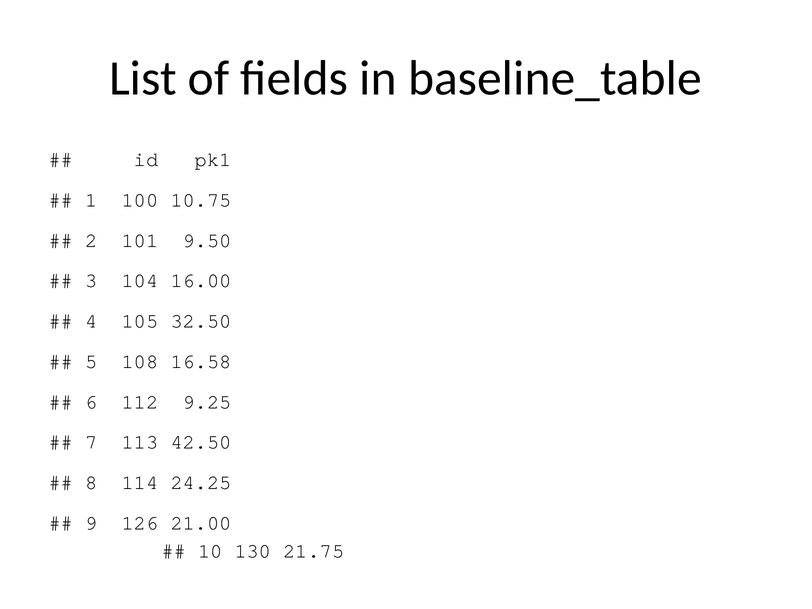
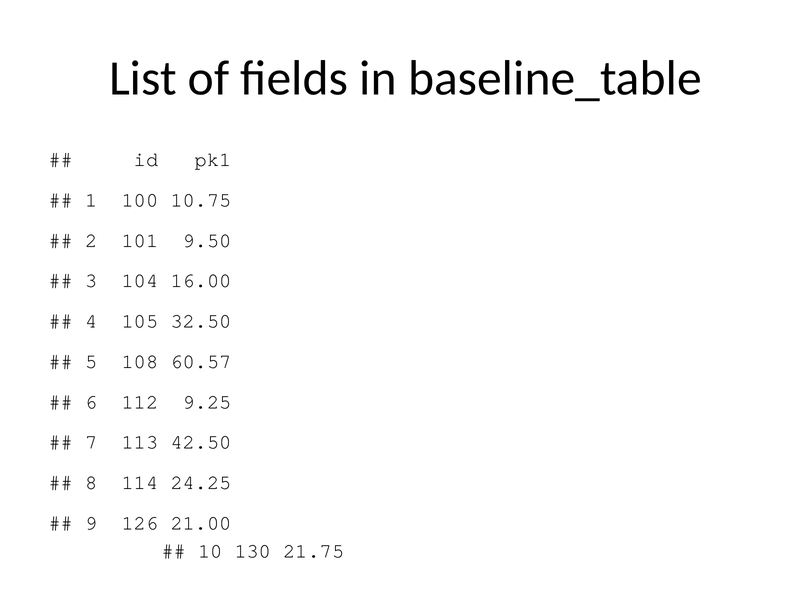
16.58: 16.58 -> 60.57 (201, 361)
